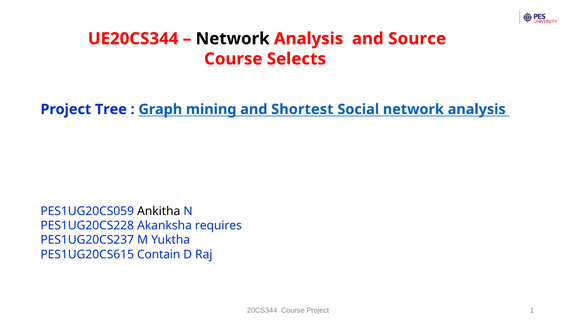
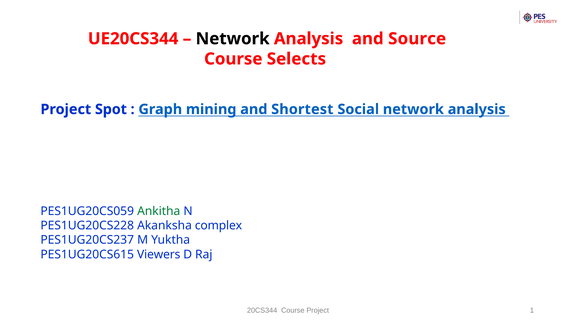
Tree: Tree -> Spot (111, 109)
Ankitha colour: black -> green (159, 211)
requires: requires -> complex (218, 226)
Contain: Contain -> Viewers (159, 255)
